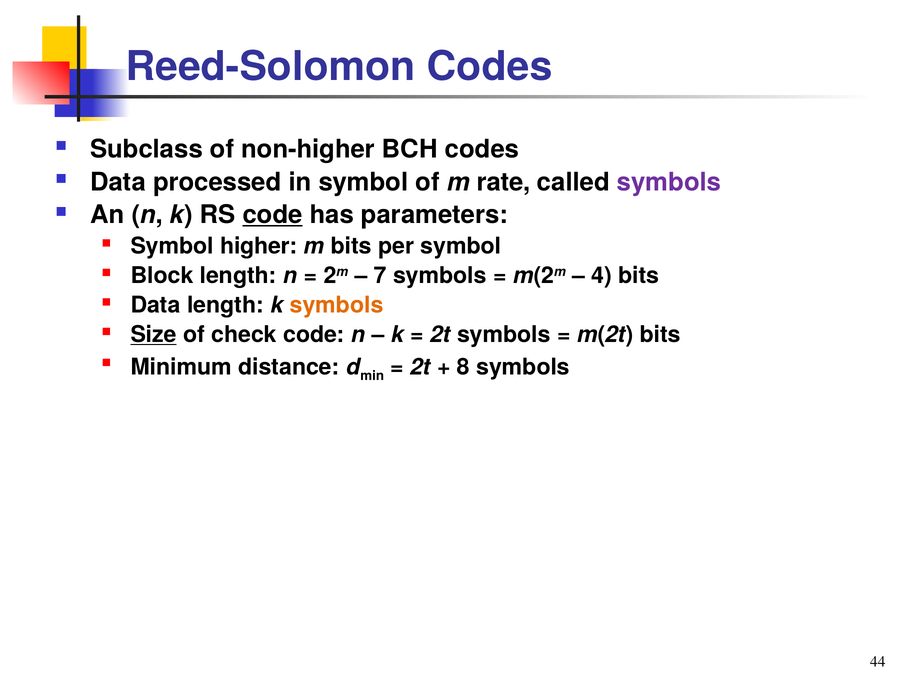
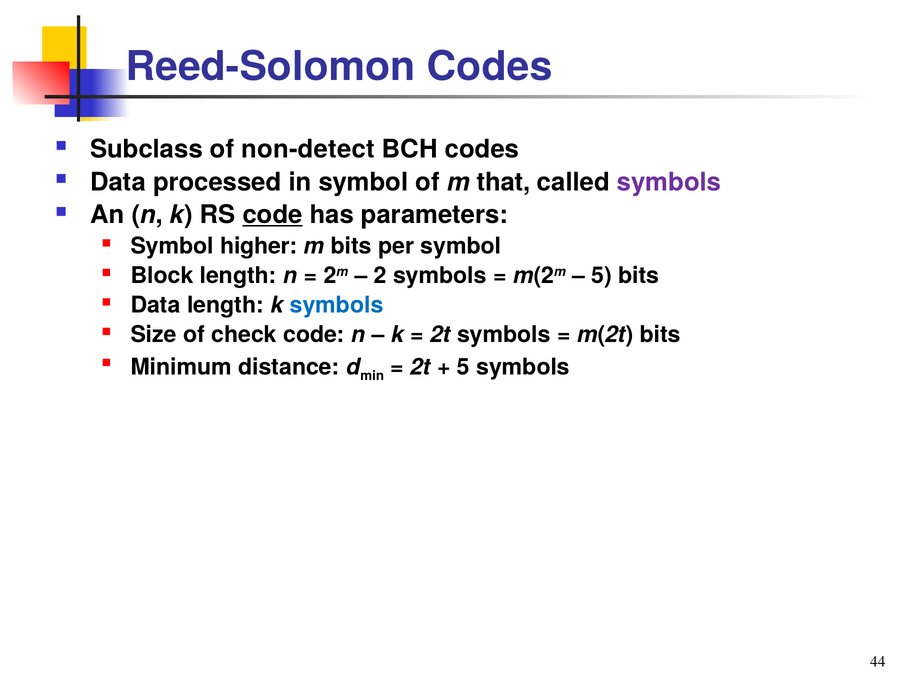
non-higher: non-higher -> non-detect (308, 149)
rate: rate -> that (504, 182)
7: 7 -> 2 (380, 275)
4: 4 -> 5 (602, 275)
symbols colour: orange -> blue (337, 305)
Size underline: present -> none (154, 335)
8: 8 -> 5 (463, 367)
